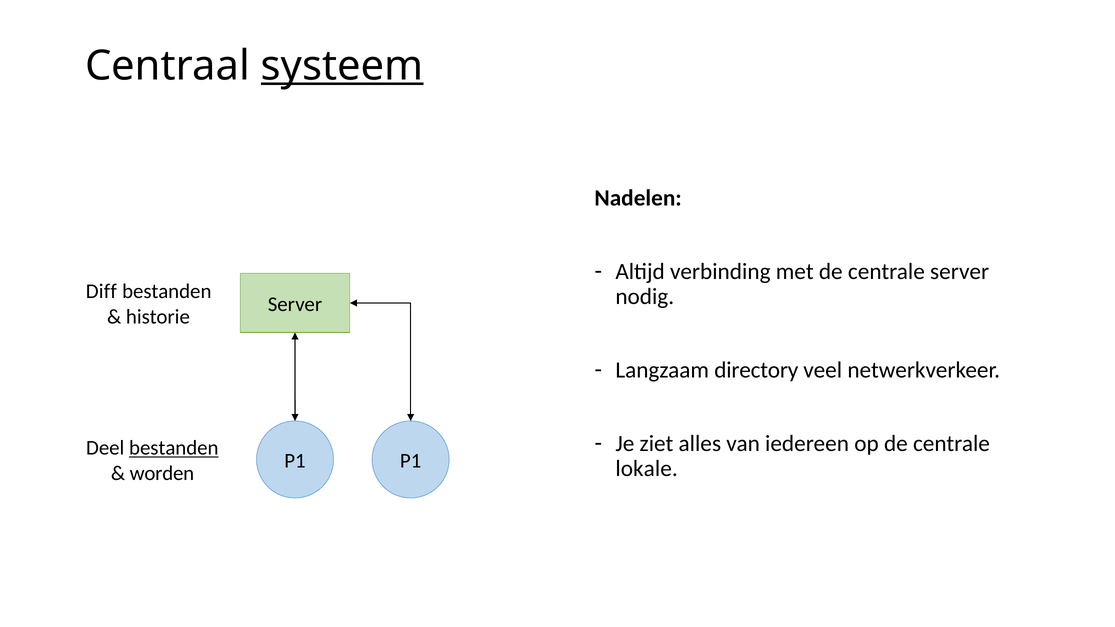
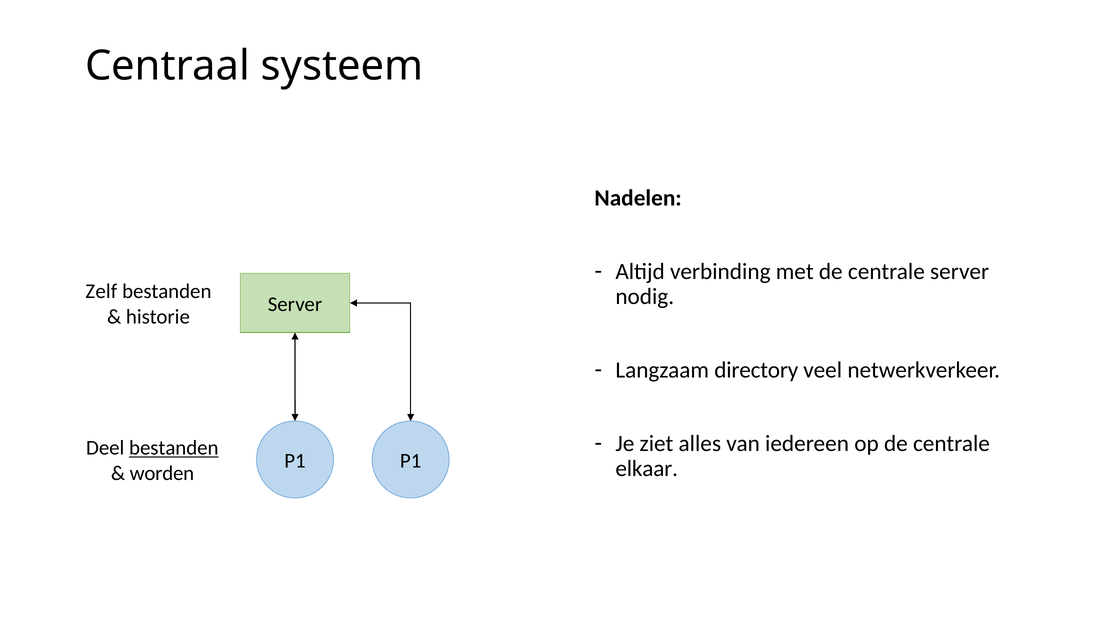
systeem underline: present -> none (342, 66)
Diff: Diff -> Zelf (101, 292)
lokale: lokale -> elkaar (647, 469)
